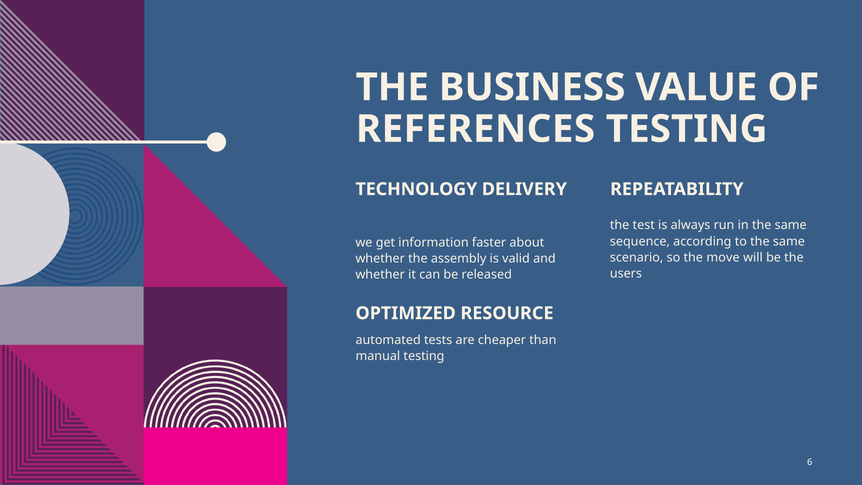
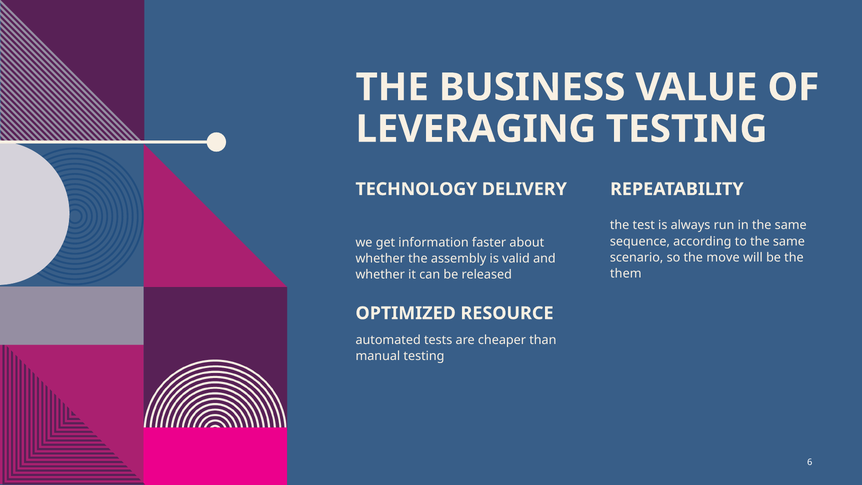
REFERENCES: REFERENCES -> LEVERAGING (476, 129)
users: users -> them (626, 274)
